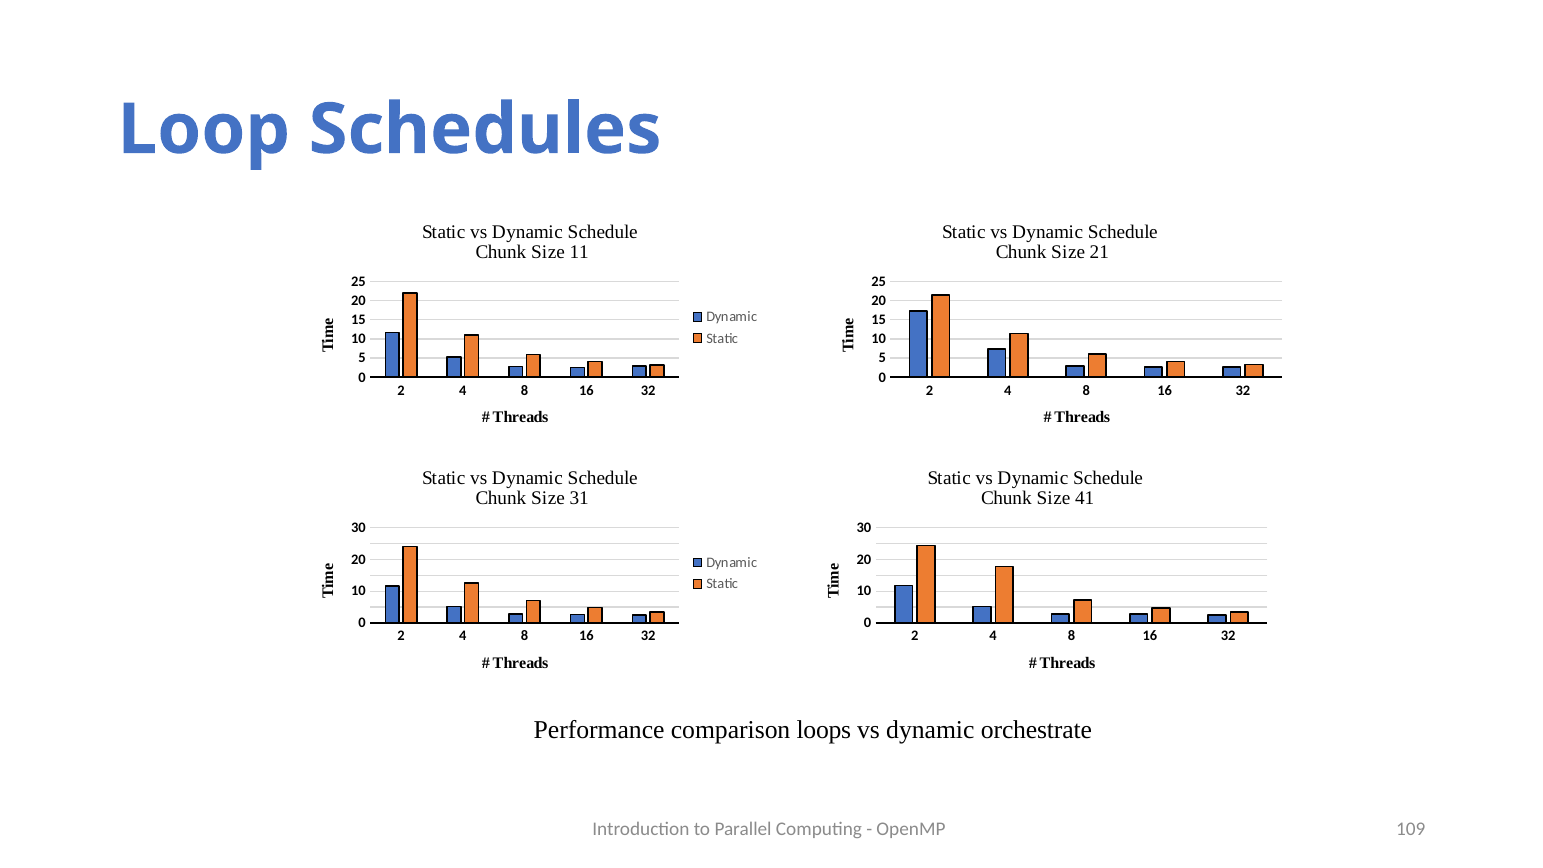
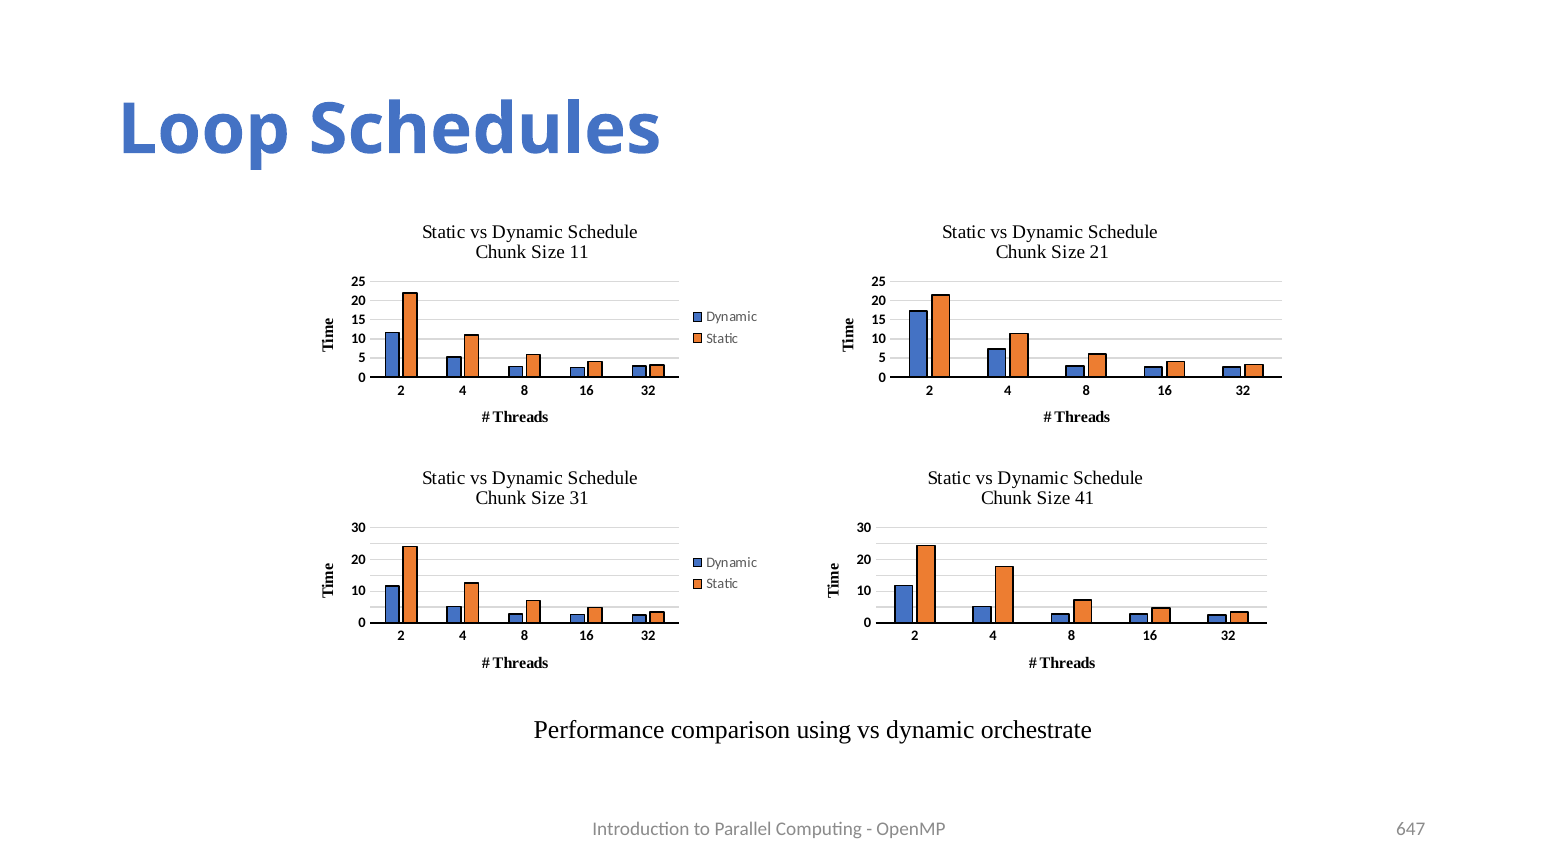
loops: loops -> using (824, 730)
109: 109 -> 647 (1411, 829)
